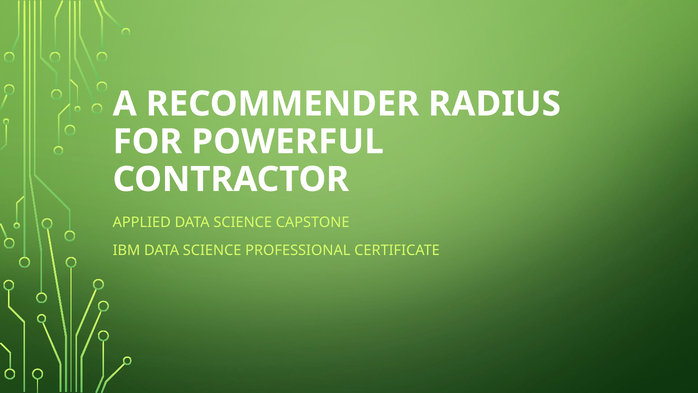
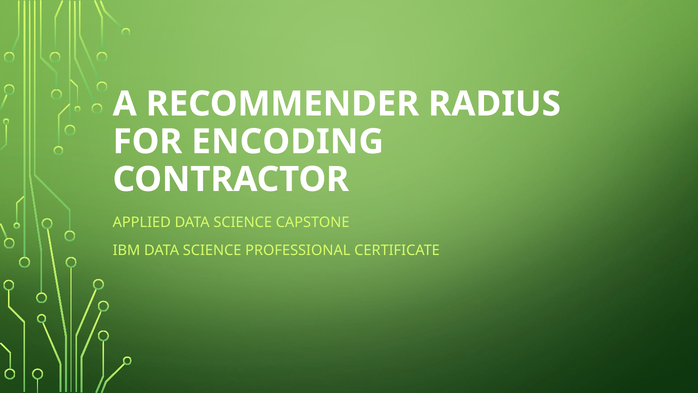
POWERFUL: POWERFUL -> ENCODING (288, 142)
